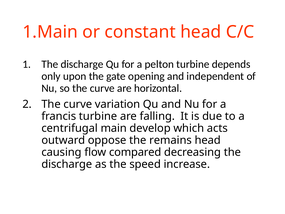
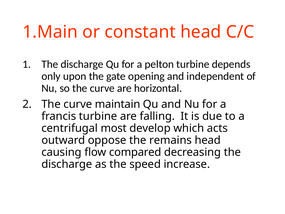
variation: variation -> maintain (118, 104)
main: main -> most (114, 128)
